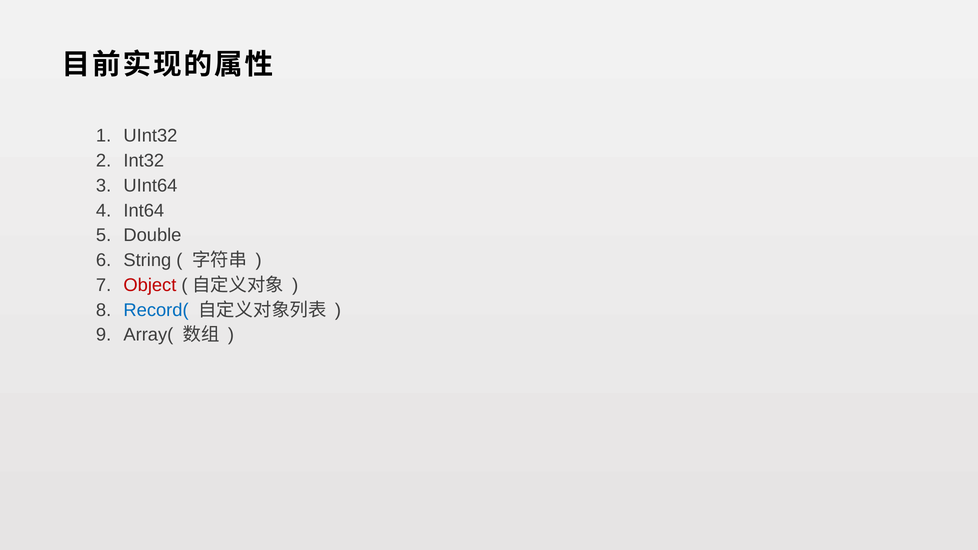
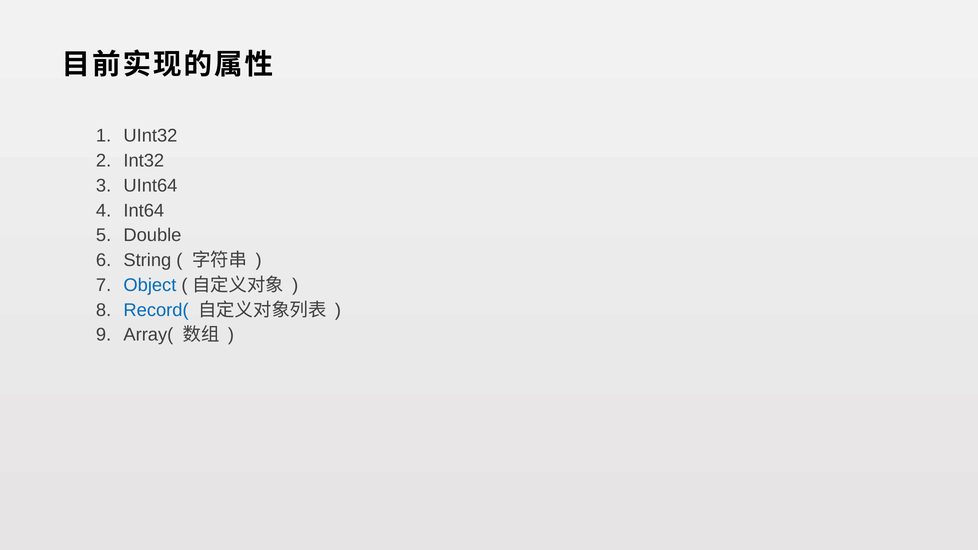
Object colour: red -> blue (150, 285)
